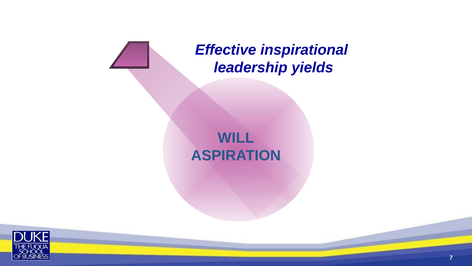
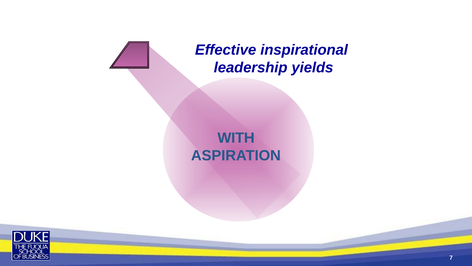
WILL: WILL -> WITH (236, 138)
